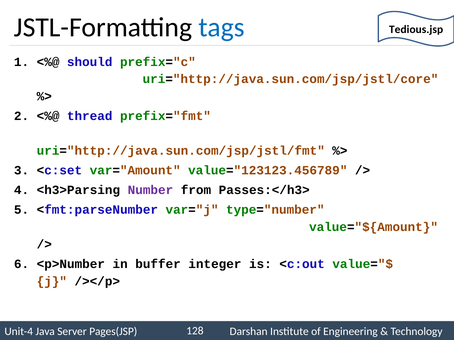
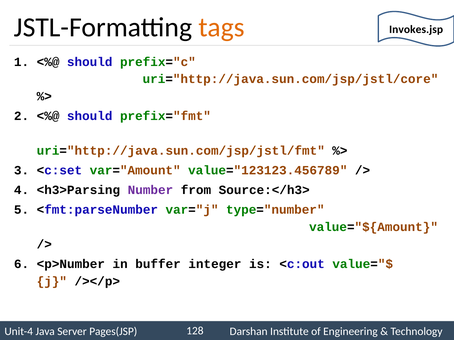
tags colour: blue -> orange (222, 27)
Tedious.jsp: Tedious.jsp -> Invokes.jsp (416, 30)
thread: thread -> should (90, 116)
Passes:</h3>: Passes:</h3> -> Source:</h3> (264, 190)
